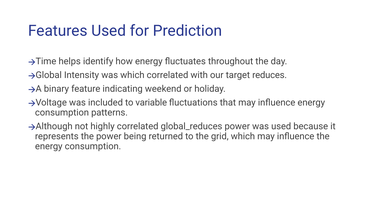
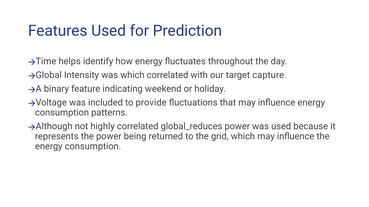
reduces: reduces -> capture (269, 75)
variable: variable -> provide (151, 103)
